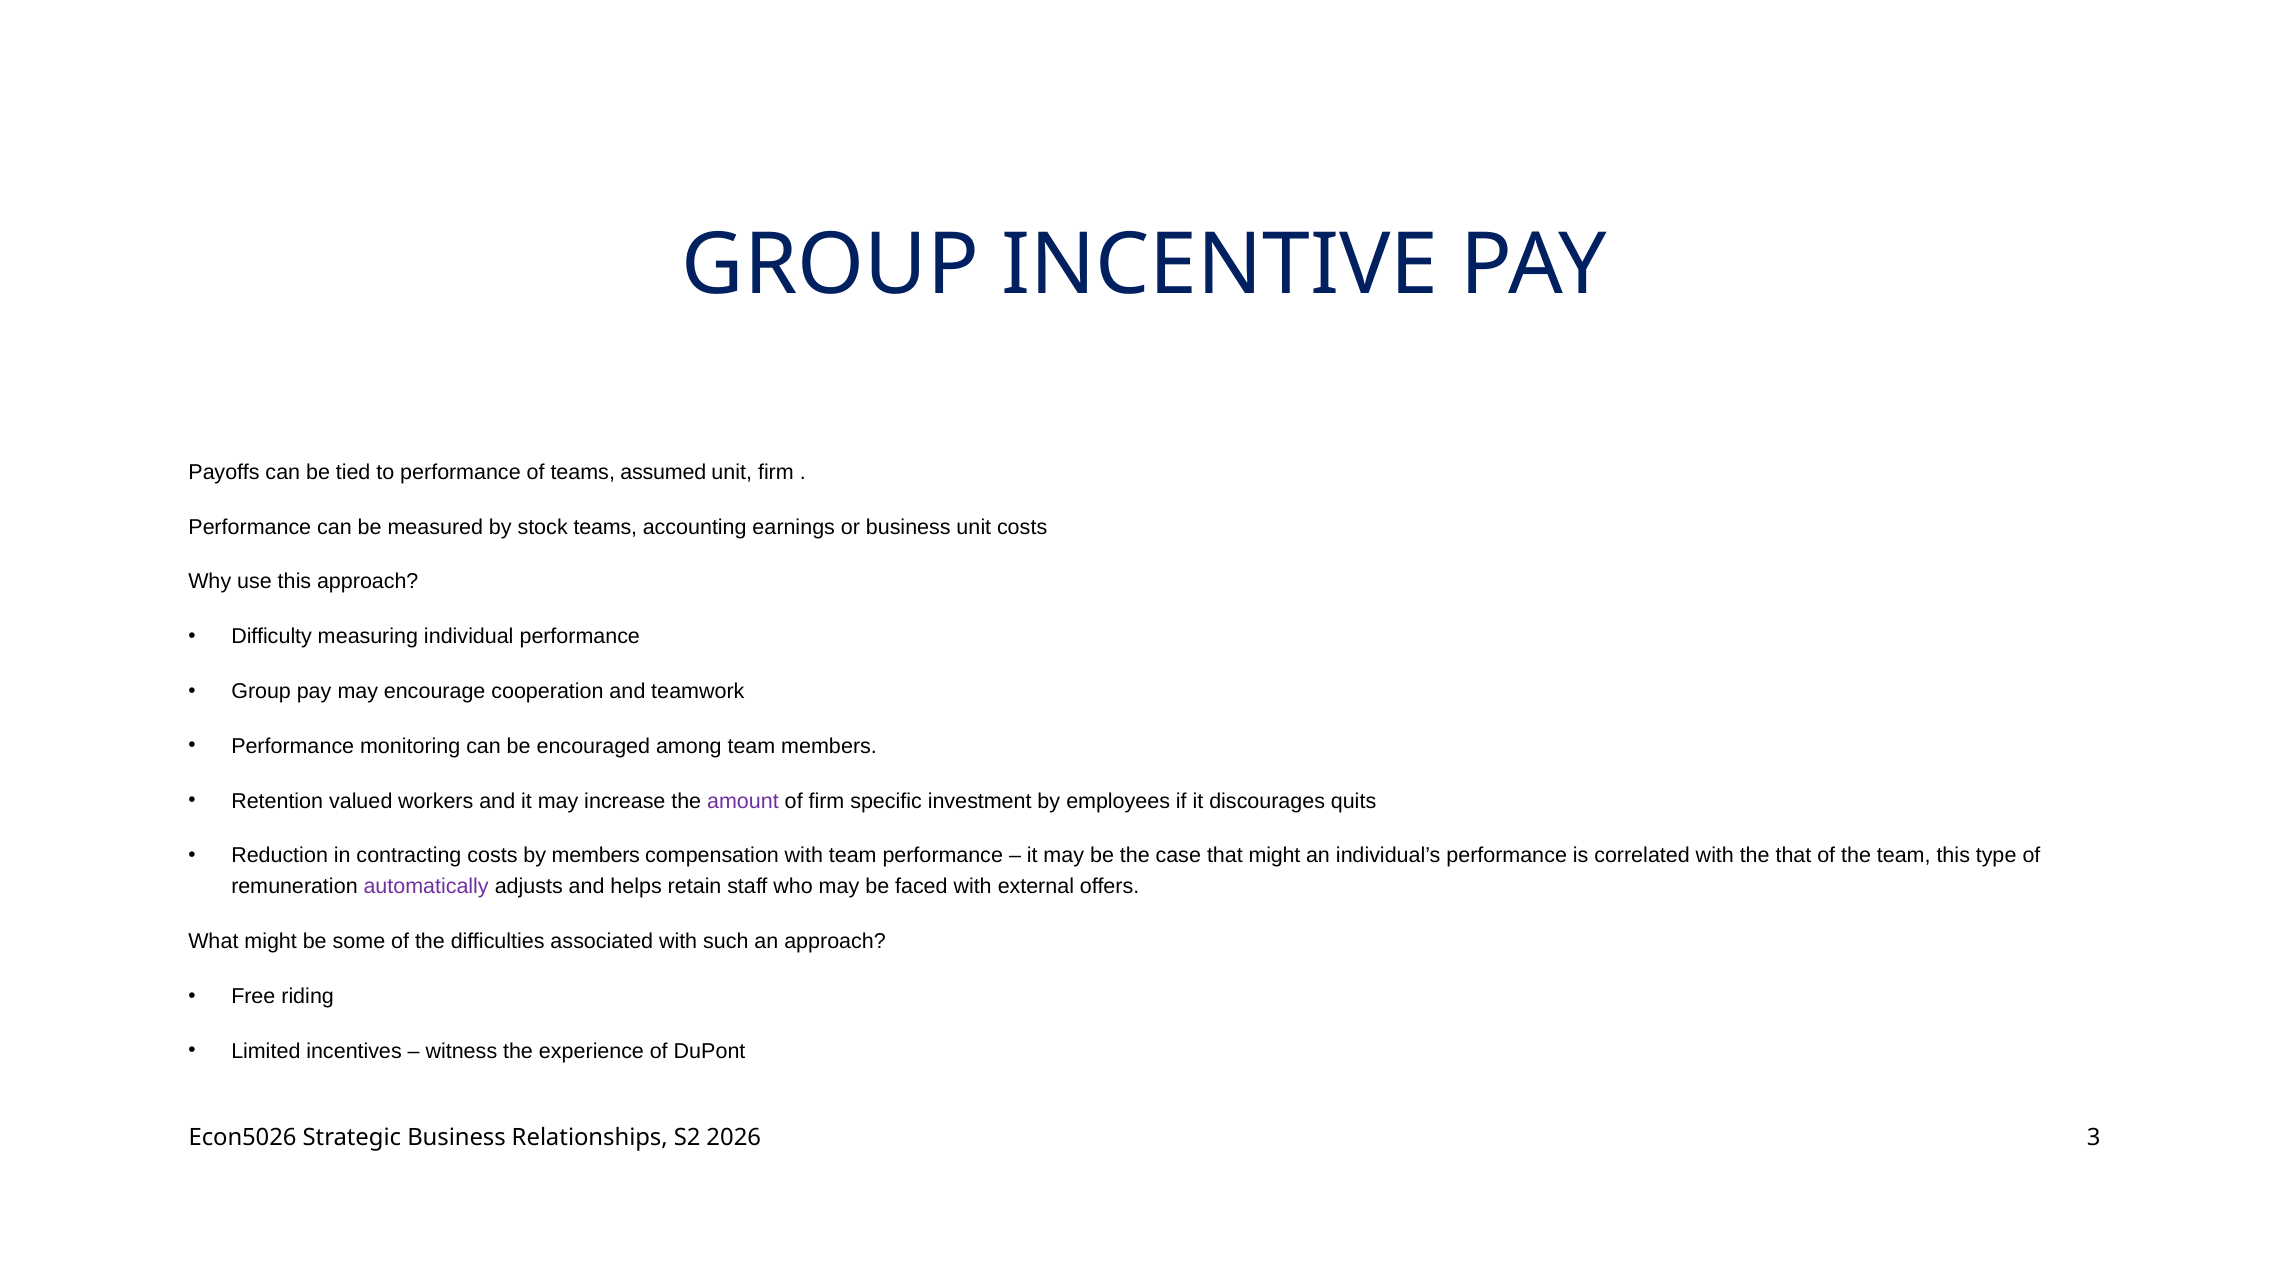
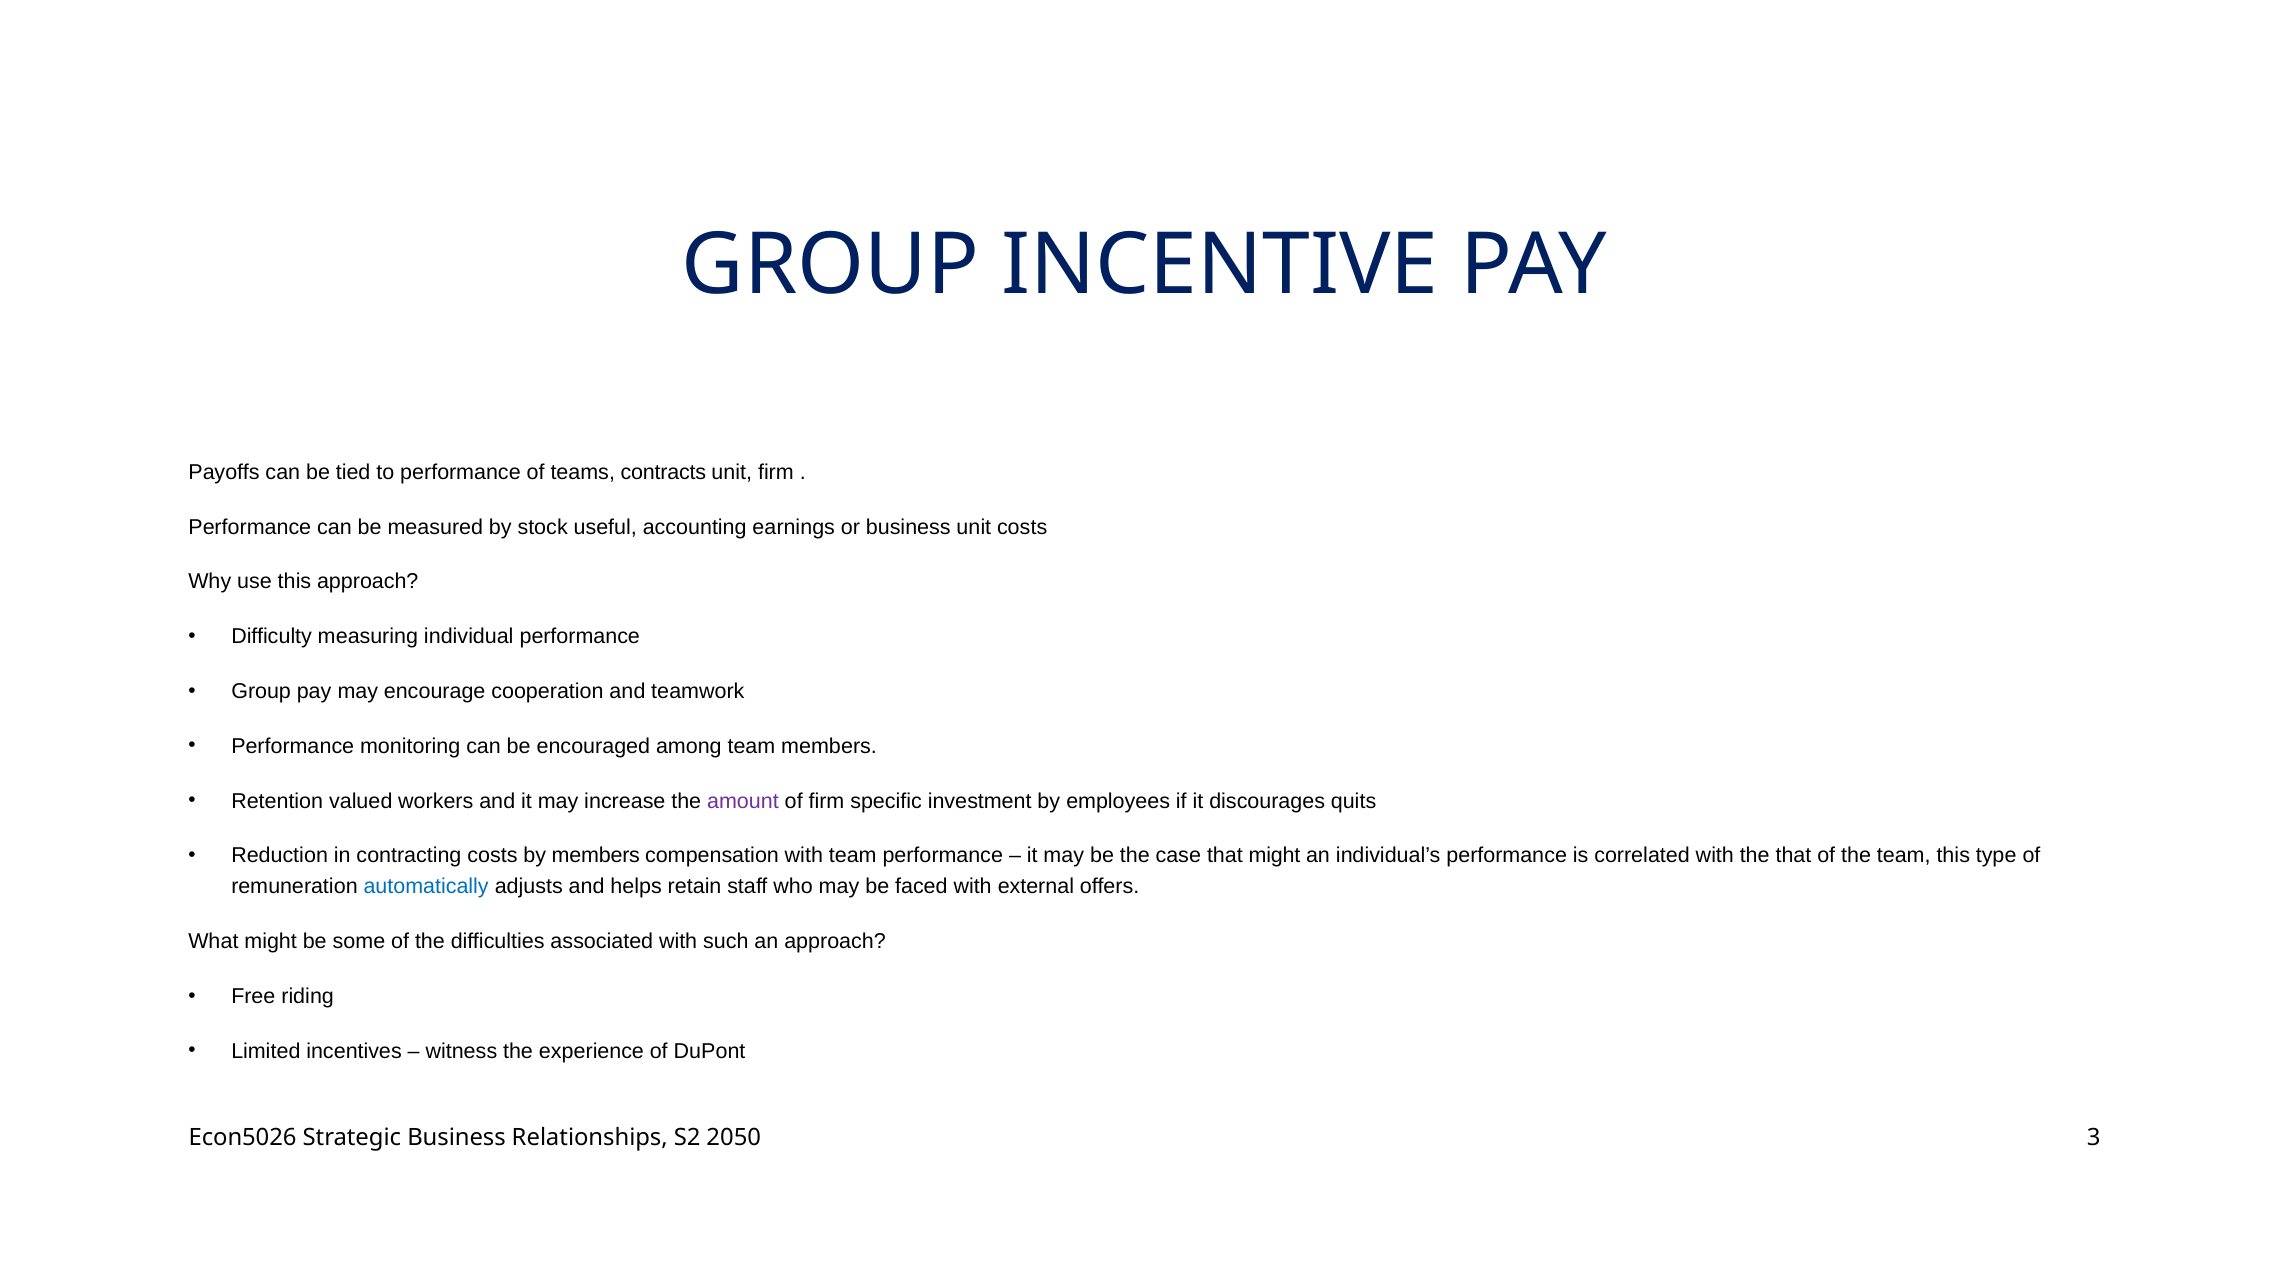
assumed: assumed -> contracts (663, 473)
stock teams: teams -> useful (605, 527)
automatically colour: purple -> blue (426, 887)
2026: 2026 -> 2050 (734, 1139)
